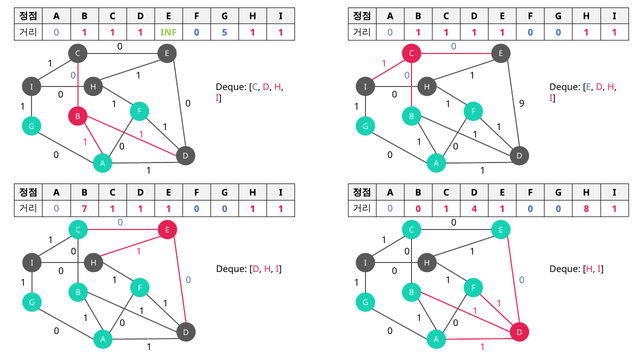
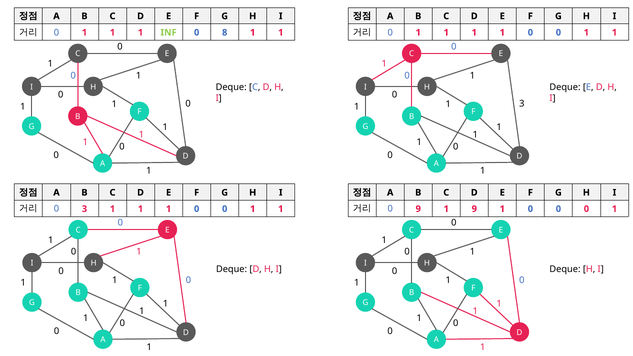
5: 5 -> 8 (225, 33)
1 9: 9 -> 3 (522, 104)
0 7: 7 -> 3 (84, 209)
0: 0 -> 9 (418, 209)
1 4: 4 -> 9 (474, 209)
0 0 8: 8 -> 0 (586, 209)
